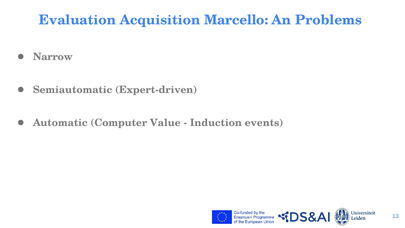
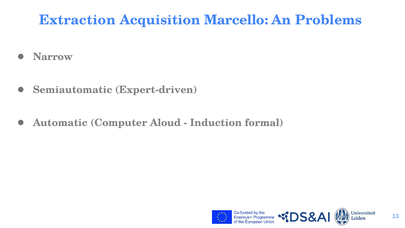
Evaluation: Evaluation -> Extraction (77, 20)
Value: Value -> Aloud (165, 123)
events: events -> formal (264, 123)
